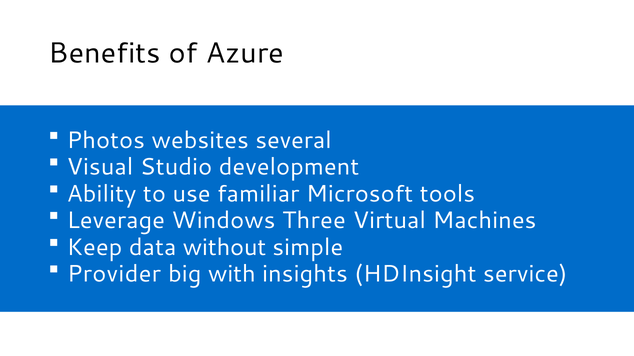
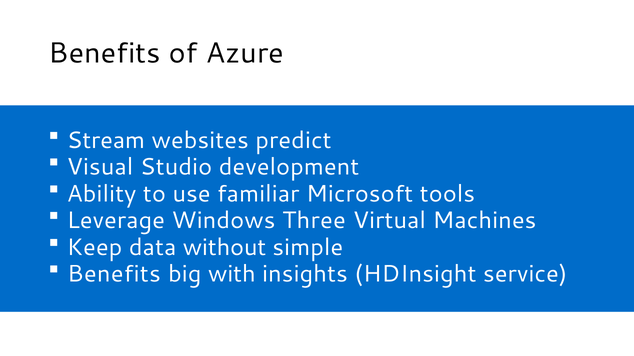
Photos: Photos -> Stream (106, 141)
several: several -> predict (293, 141)
Provider: Provider -> Benefits (114, 274)
